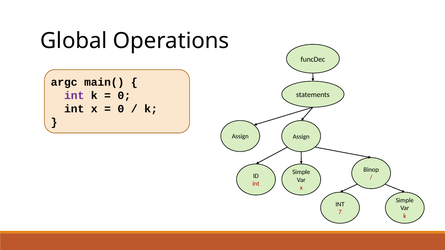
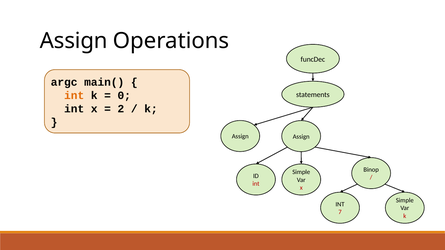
Global: Global -> Assign (74, 41)
int colour: purple -> orange (74, 96)
0: 0 -> 2 (121, 109)
